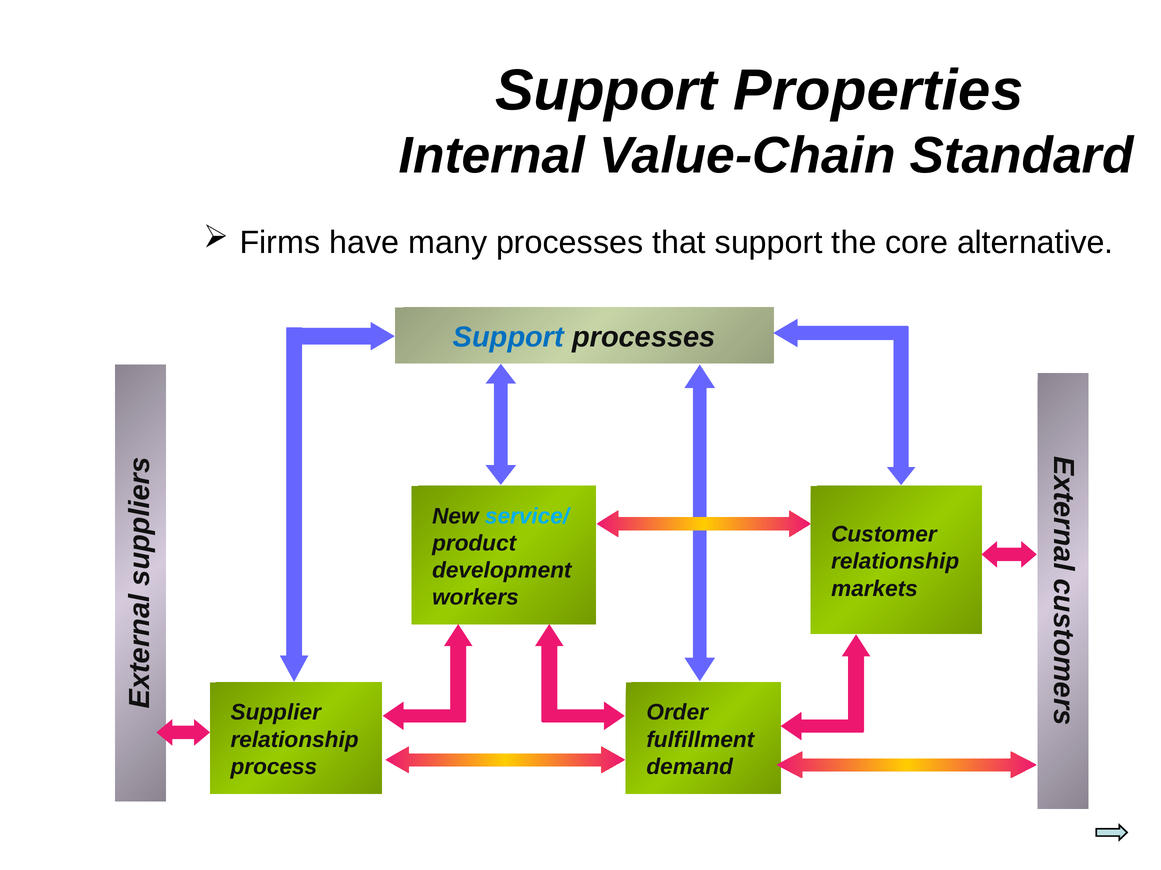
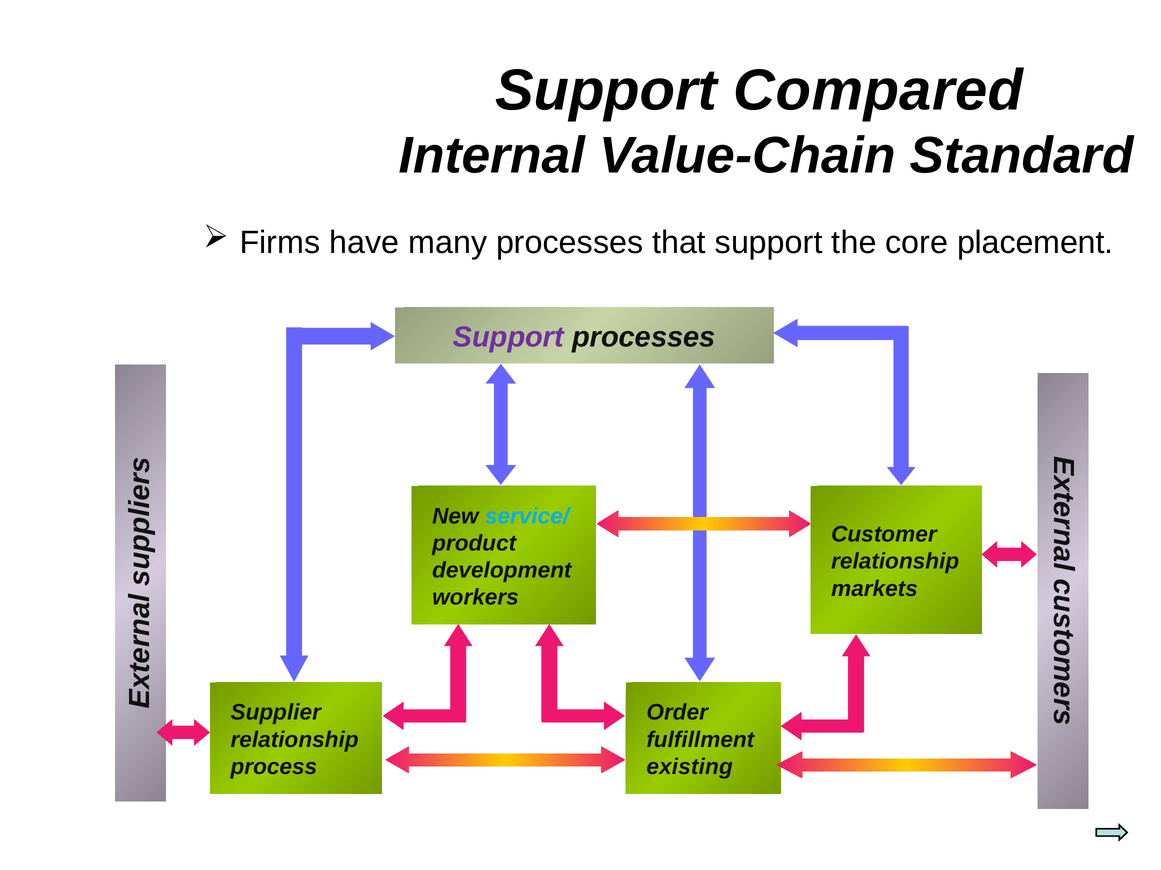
Properties: Properties -> Compared (878, 91)
alternative: alternative -> placement (1035, 243)
Support colour: blue -> purple (508, 337)
demand: demand -> existing (690, 767)
